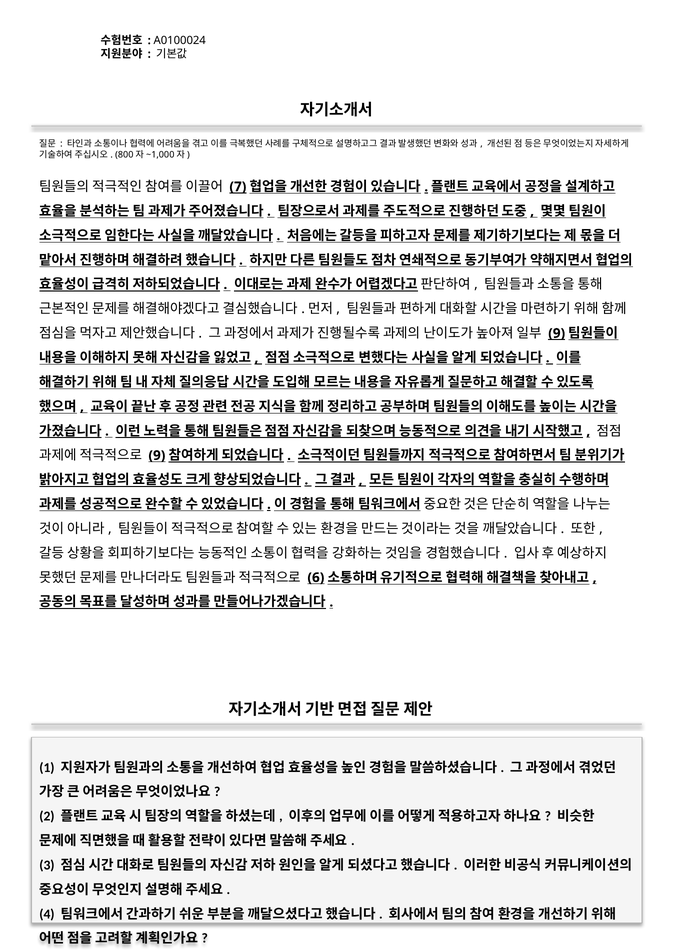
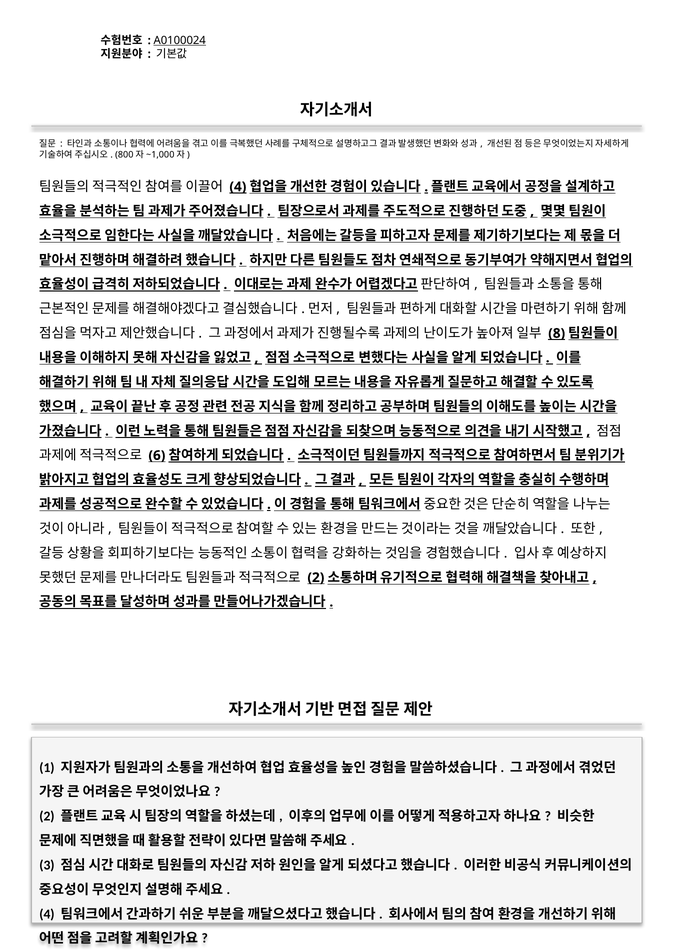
A0100024 underline: none -> present (180, 40)
7: 7 -> 4 (238, 187)
9: 9 -> 8 (557, 333)
9: 9 -> 6 (157, 455)
6: 6 -> 2 (316, 577)
